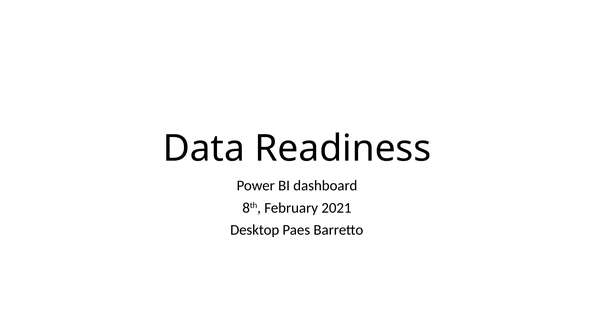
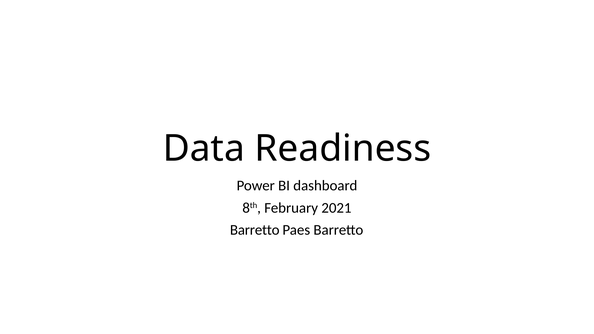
Desktop: Desktop -> Barretto (255, 230)
